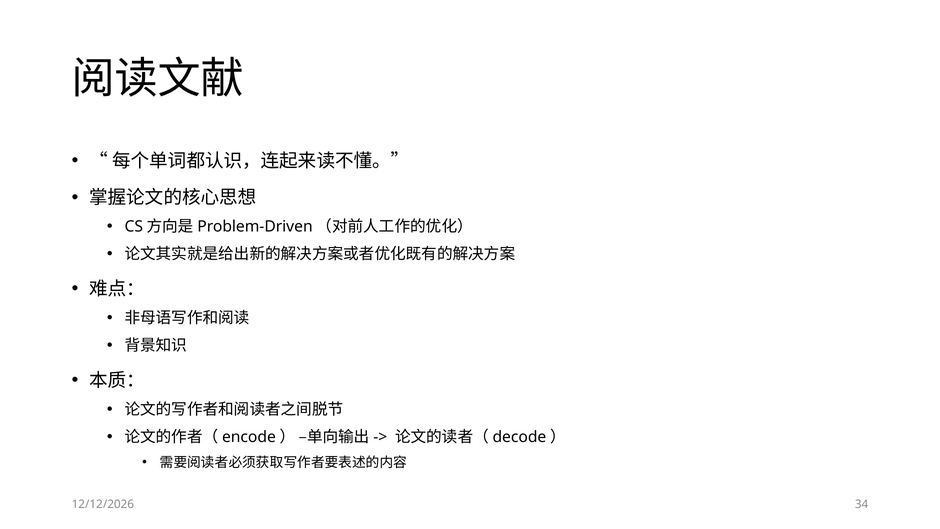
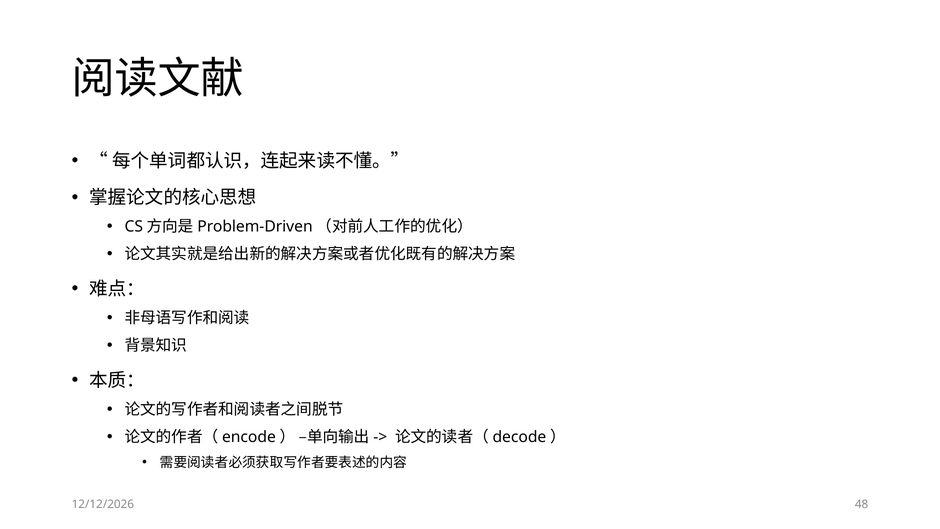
34: 34 -> 48 (862, 504)
